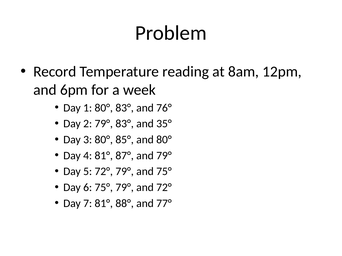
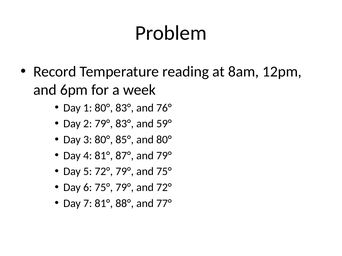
35°: 35° -> 59° (164, 124)
